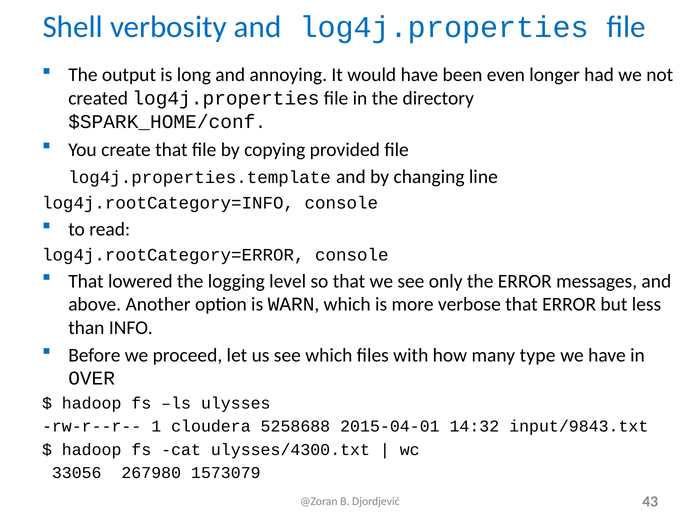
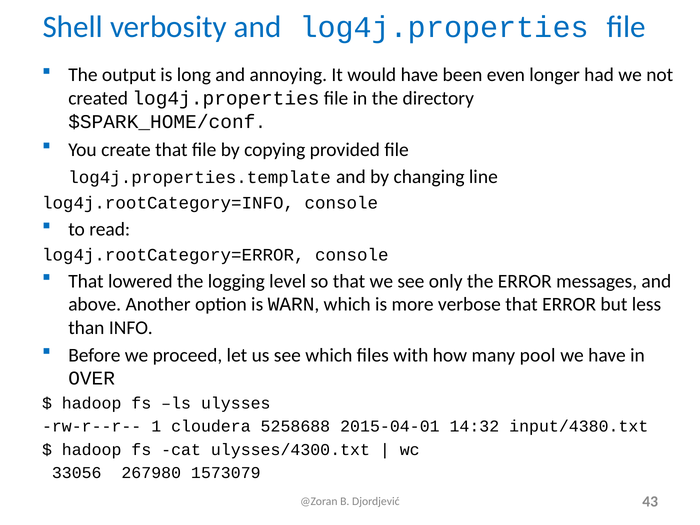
type: type -> pool (538, 355)
input/9843.txt: input/9843.txt -> input/4380.txt (579, 426)
